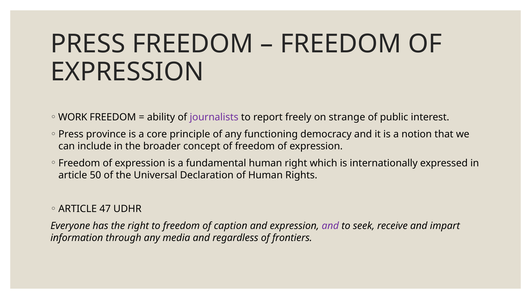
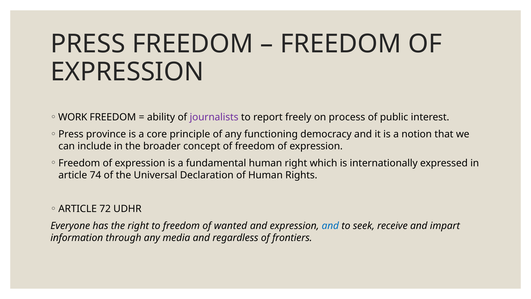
strange: strange -> process (347, 117)
50: 50 -> 74 (95, 175)
47: 47 -> 72 (105, 209)
caption: caption -> wanted (231, 226)
and colour: purple -> blue (330, 226)
